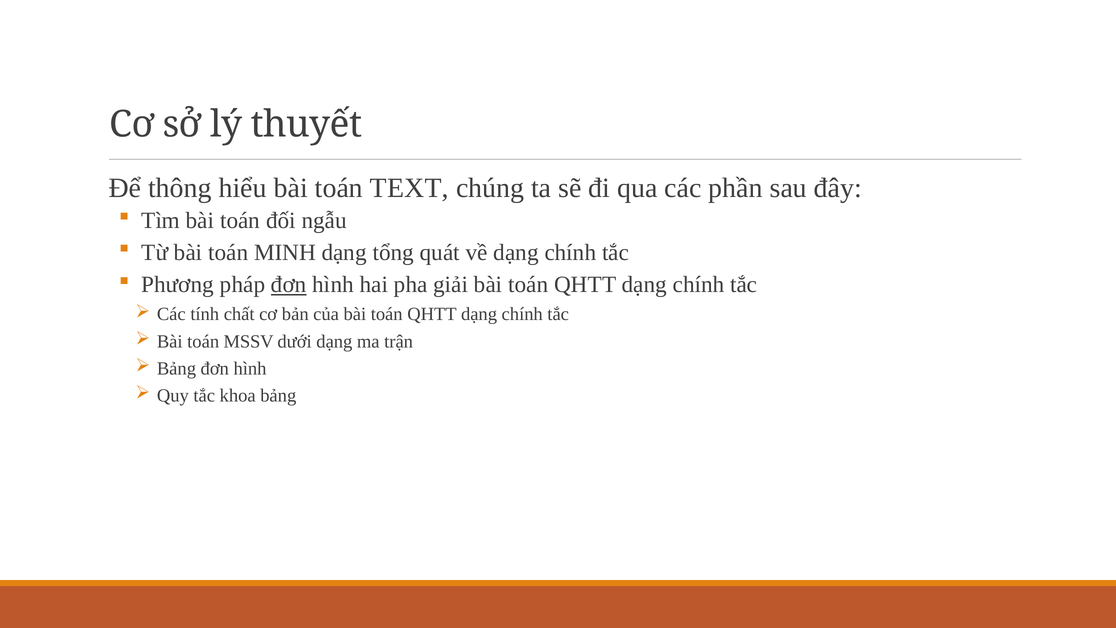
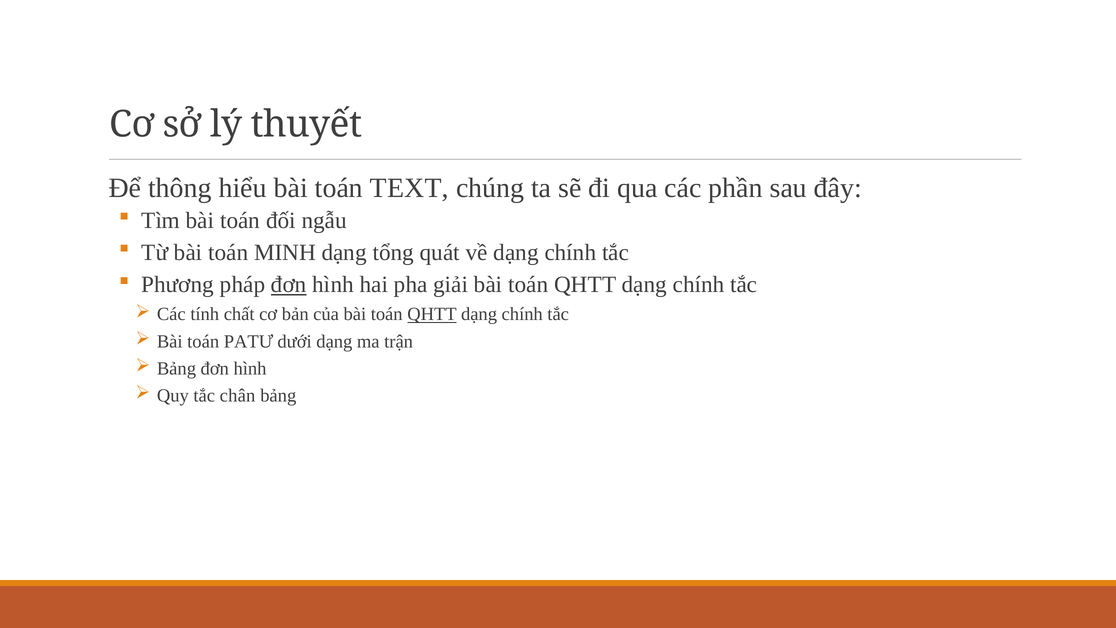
QHTT underline: none -> present (432, 314)
MSSV: MSSV -> PATƯ (248, 341)
khoa: khoa -> chân (238, 395)
